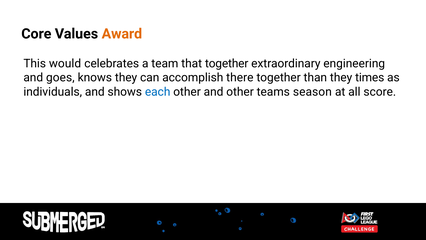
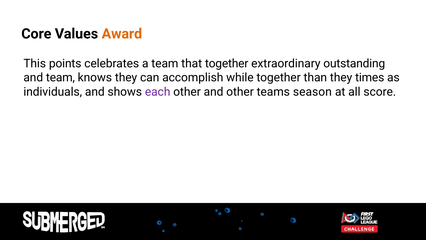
would: would -> points (65, 63)
engineering: engineering -> outstanding (354, 63)
and goes: goes -> team (60, 78)
there: there -> while (240, 78)
each colour: blue -> purple (158, 92)
